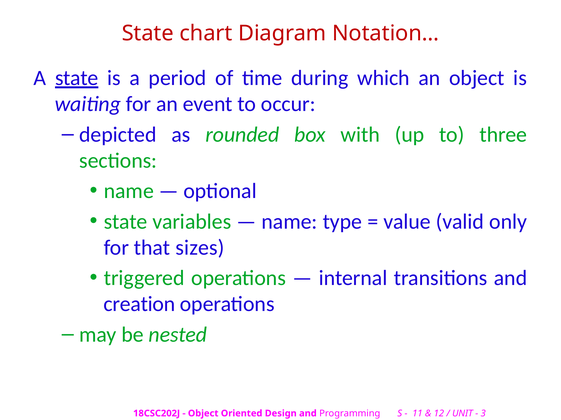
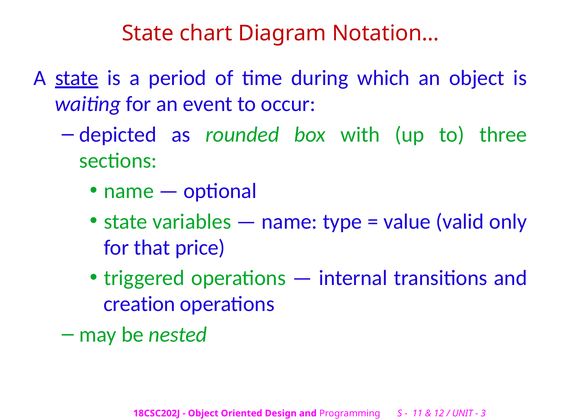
sizes: sizes -> price (200, 248)
